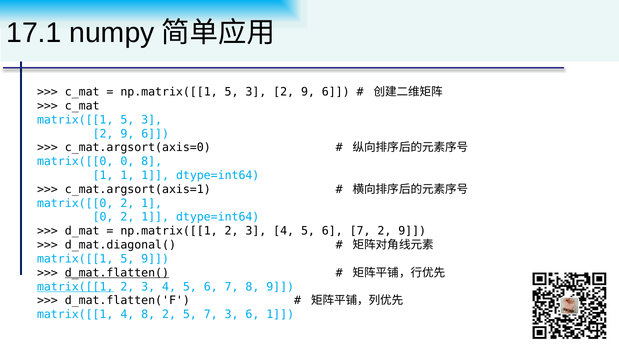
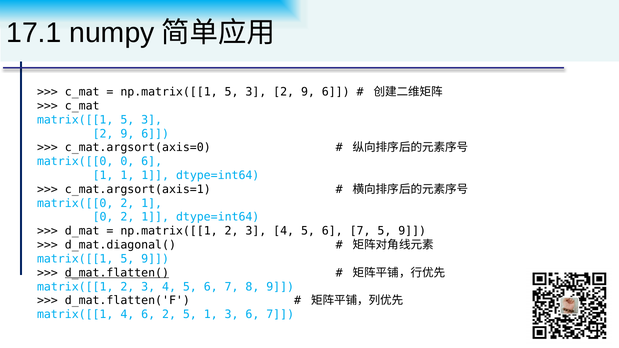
0 8: 8 -> 6 (152, 162)
7 2: 2 -> 5 (384, 231)
matrix([[1 underline: present -> none (75, 287)
4 8: 8 -> 6 (148, 315)
5 7: 7 -> 1 (211, 315)
3 6 1: 1 -> 7 (280, 315)
